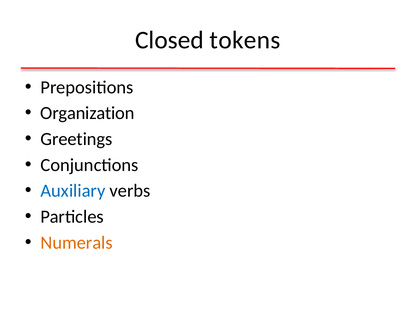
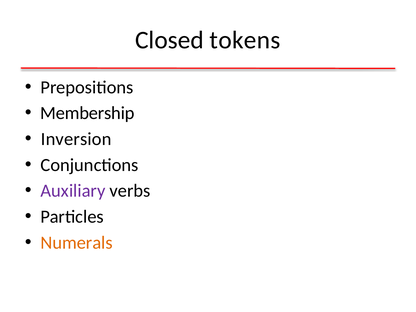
Organization: Organization -> Membership (87, 113)
Greetings: Greetings -> Inversion (76, 139)
Auxiliary colour: blue -> purple (73, 191)
